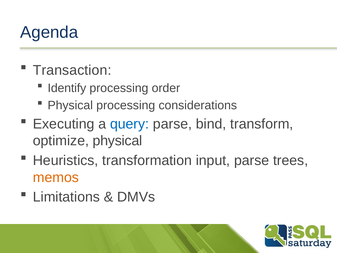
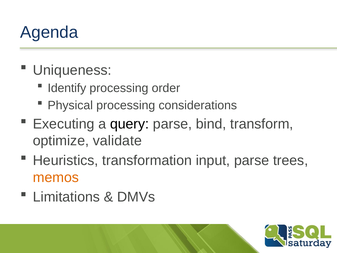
Transaction: Transaction -> Uniqueness (72, 70)
query colour: blue -> black (130, 124)
optimize physical: physical -> validate (117, 141)
